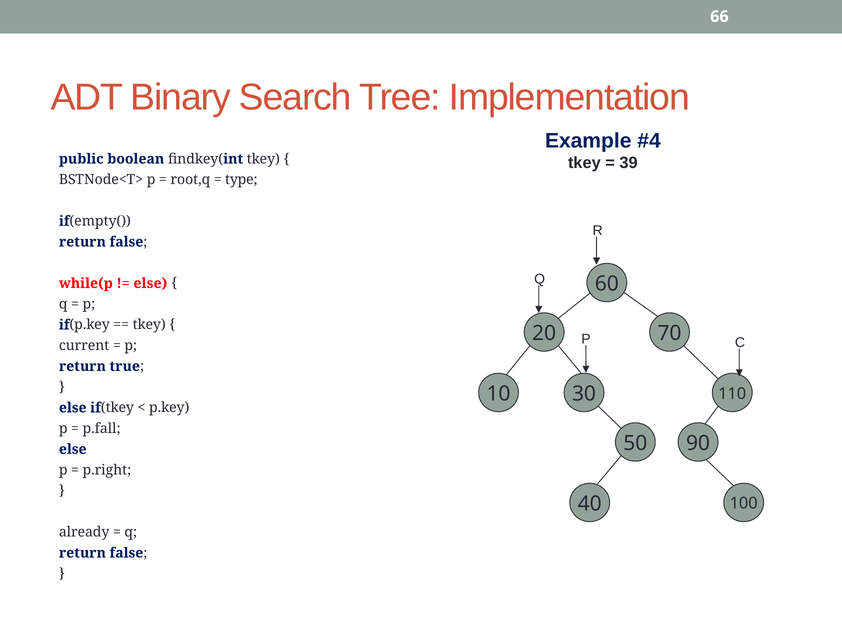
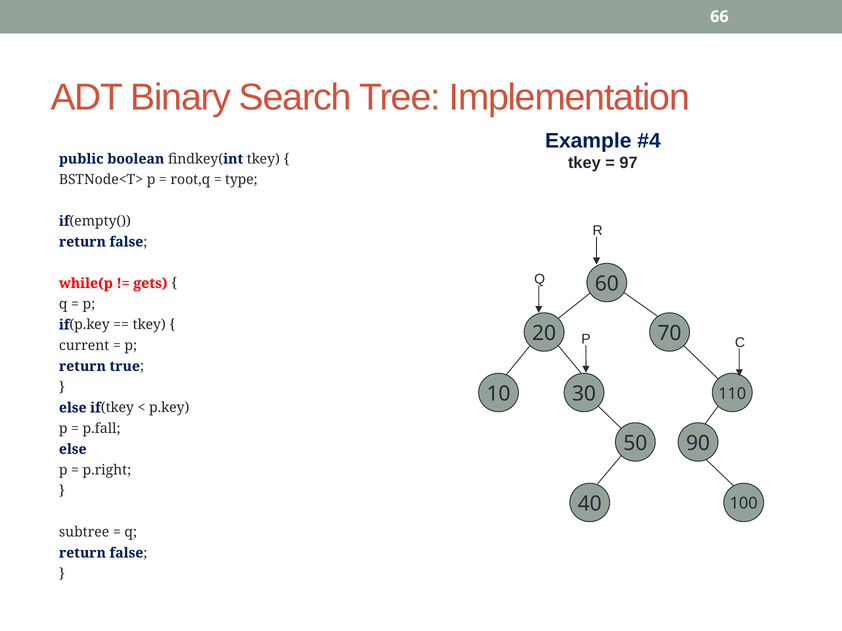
39: 39 -> 97 (629, 163)
else: else -> gets (150, 284)
already: already -> subtree (84, 533)
